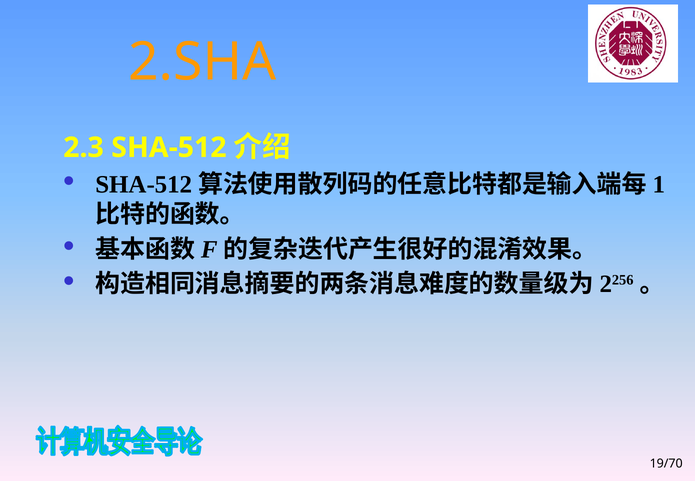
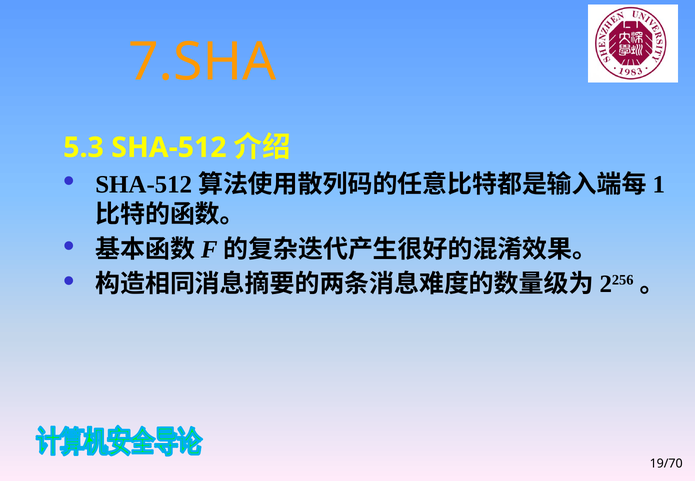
2.SHA: 2.SHA -> 7.SHA (202, 62)
2.3: 2.3 -> 5.3 (84, 148)
